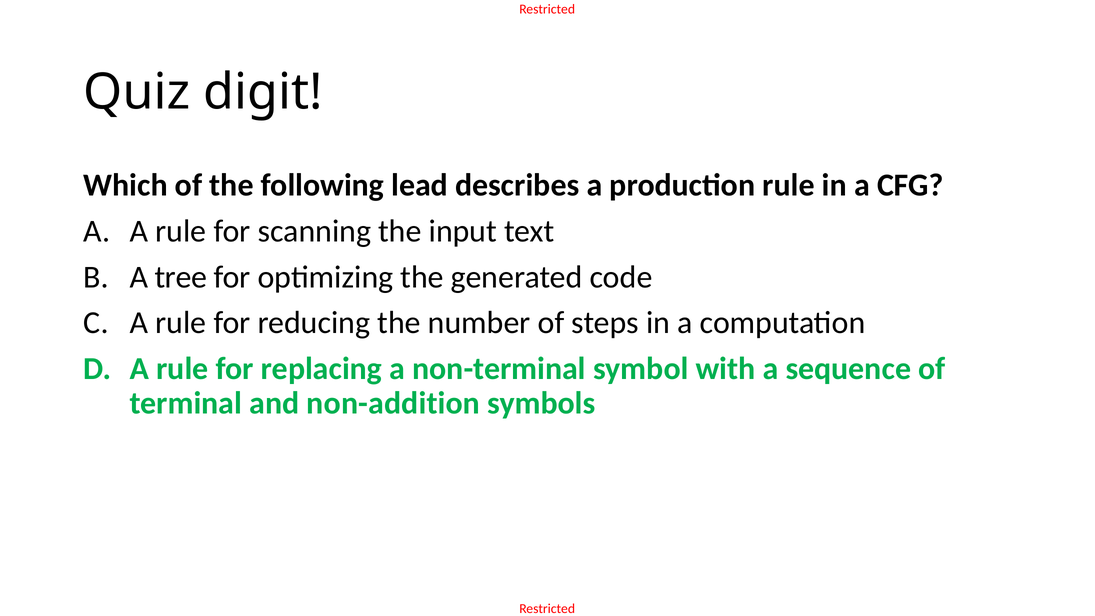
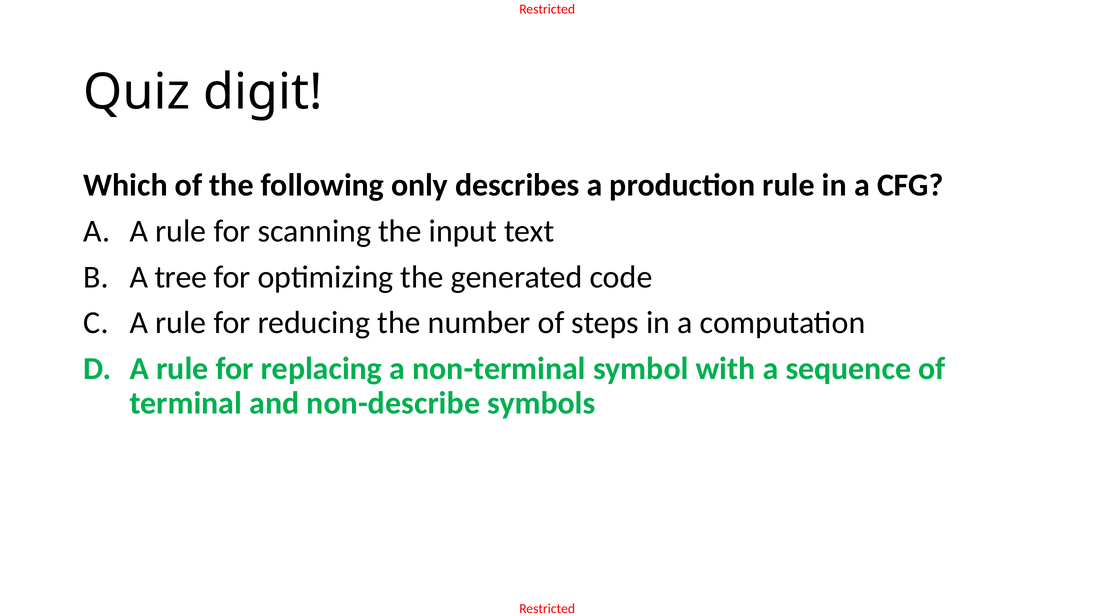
lead: lead -> only (420, 185)
non-addition: non-addition -> non-describe (393, 403)
